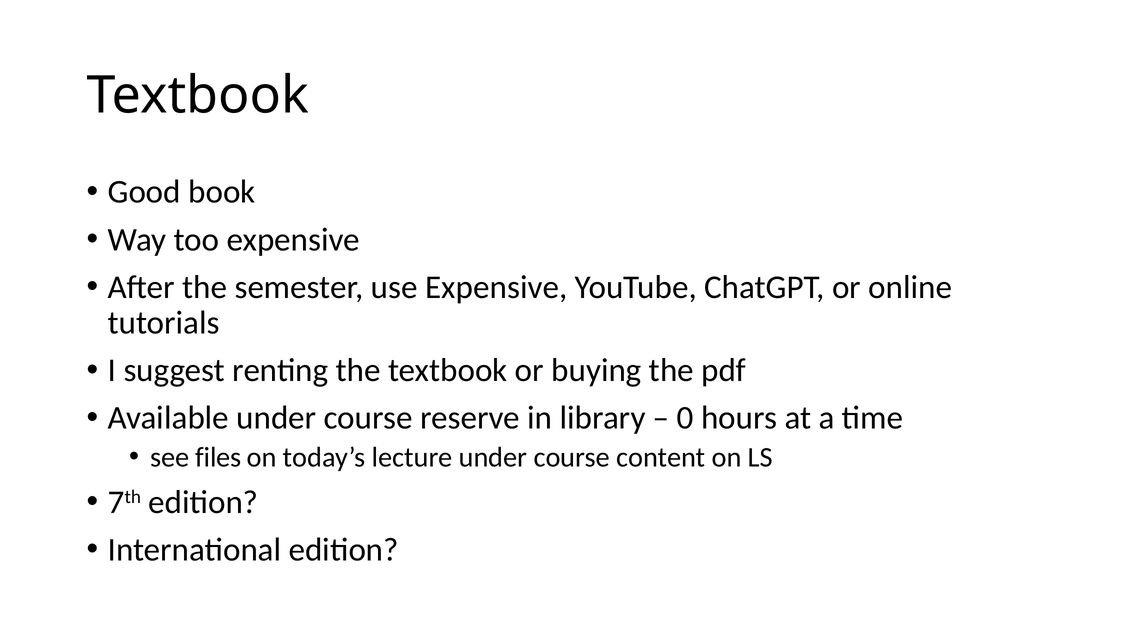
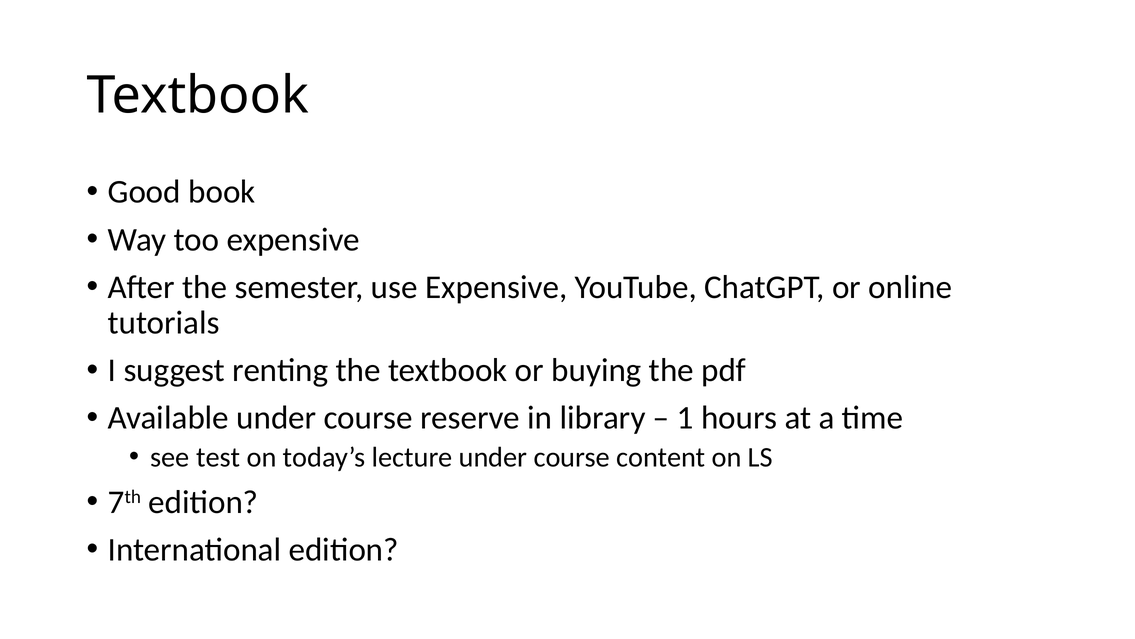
0: 0 -> 1 (685, 418)
files: files -> test (218, 457)
